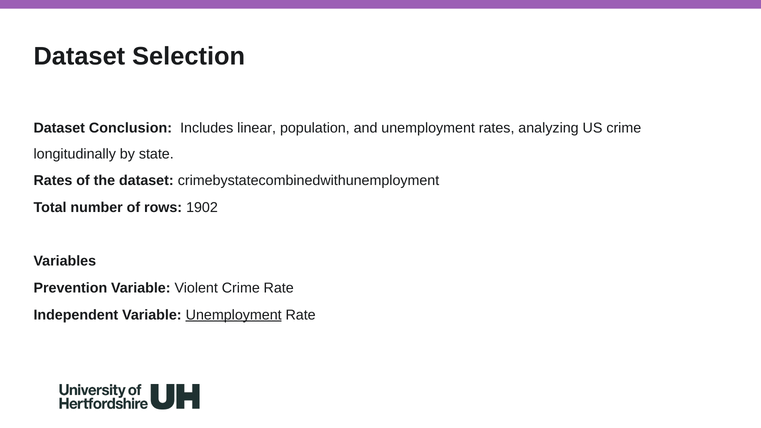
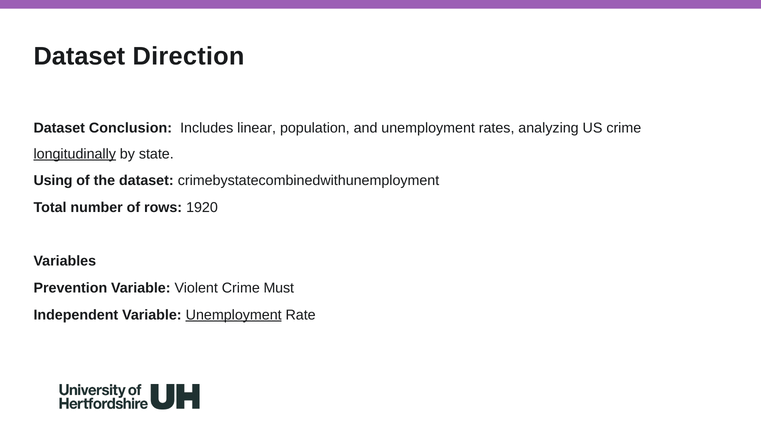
Selection: Selection -> Direction (189, 56)
longitudinally underline: none -> present (75, 154)
Rates: Rates -> Using (53, 181)
1902: 1902 -> 1920 (202, 208)
Crime Rate: Rate -> Must (279, 288)
